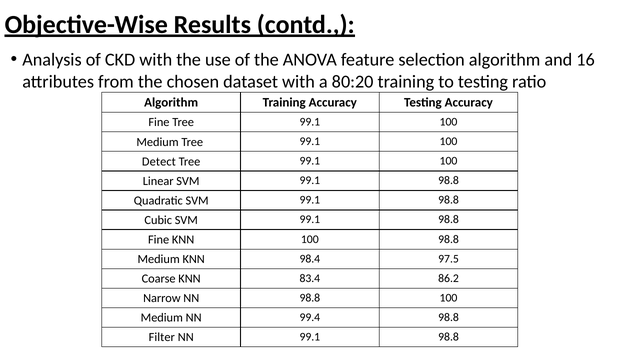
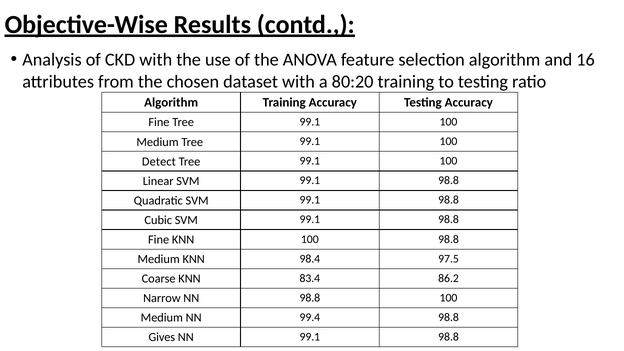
Filter: Filter -> Gives (162, 337)
